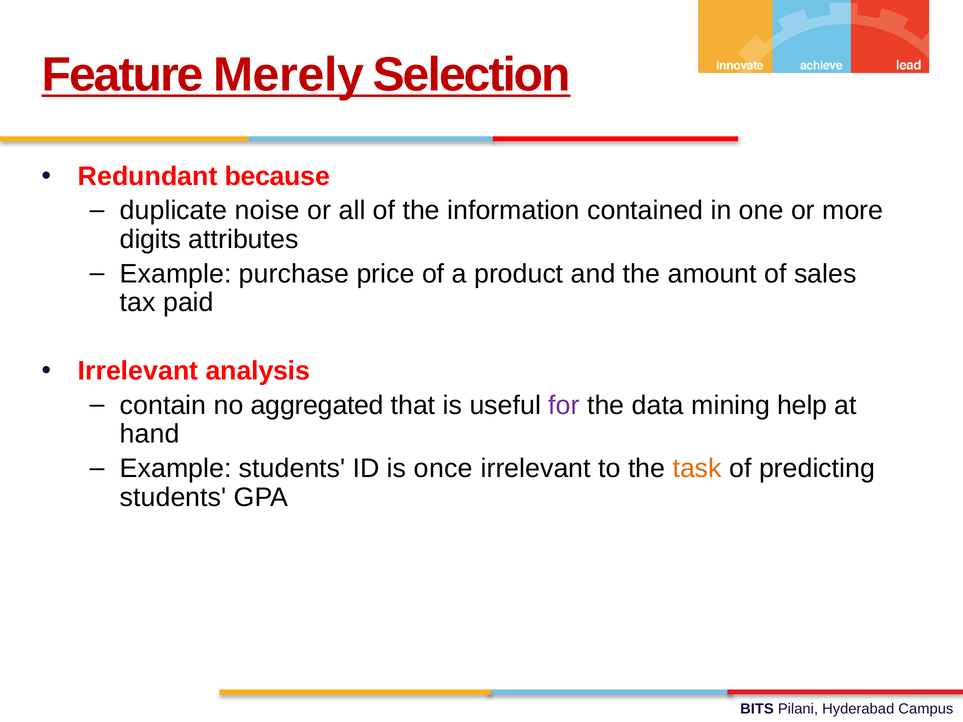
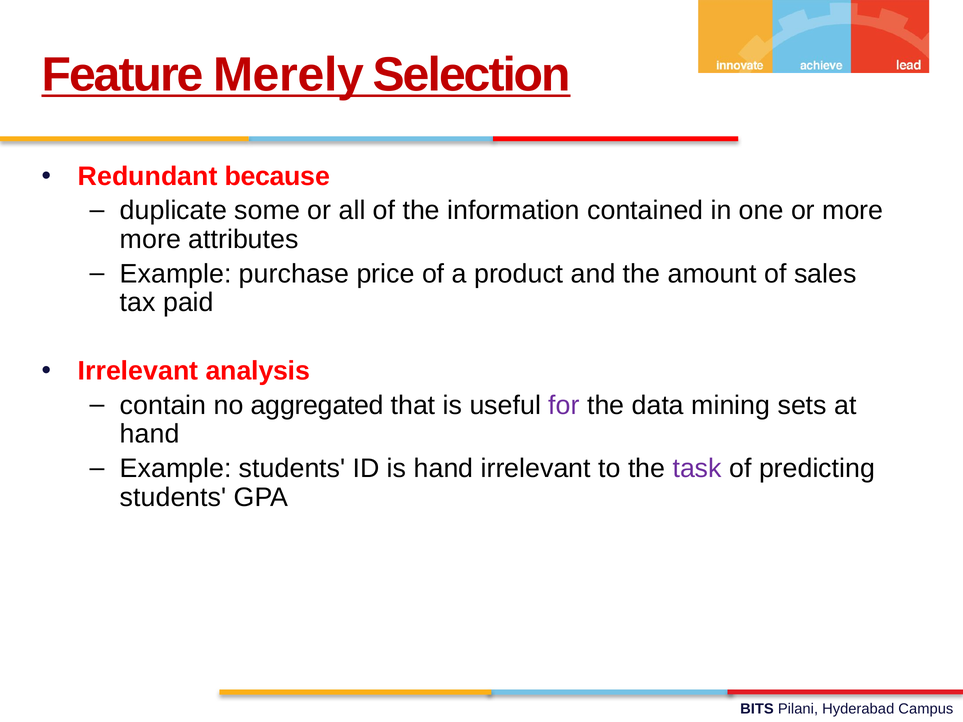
noise: noise -> some (267, 211)
digits: digits -> more (150, 240)
help: help -> sets (802, 405)
is once: once -> hand (444, 469)
task colour: orange -> purple (697, 469)
